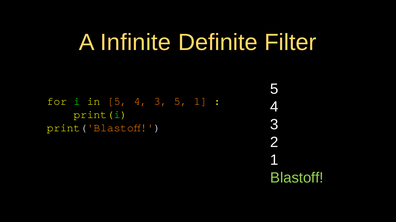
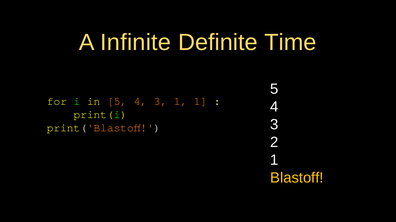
Filter: Filter -> Time (290, 43)
3 5: 5 -> 1 (181, 102)
Blastoff colour: light green -> yellow (297, 178)
